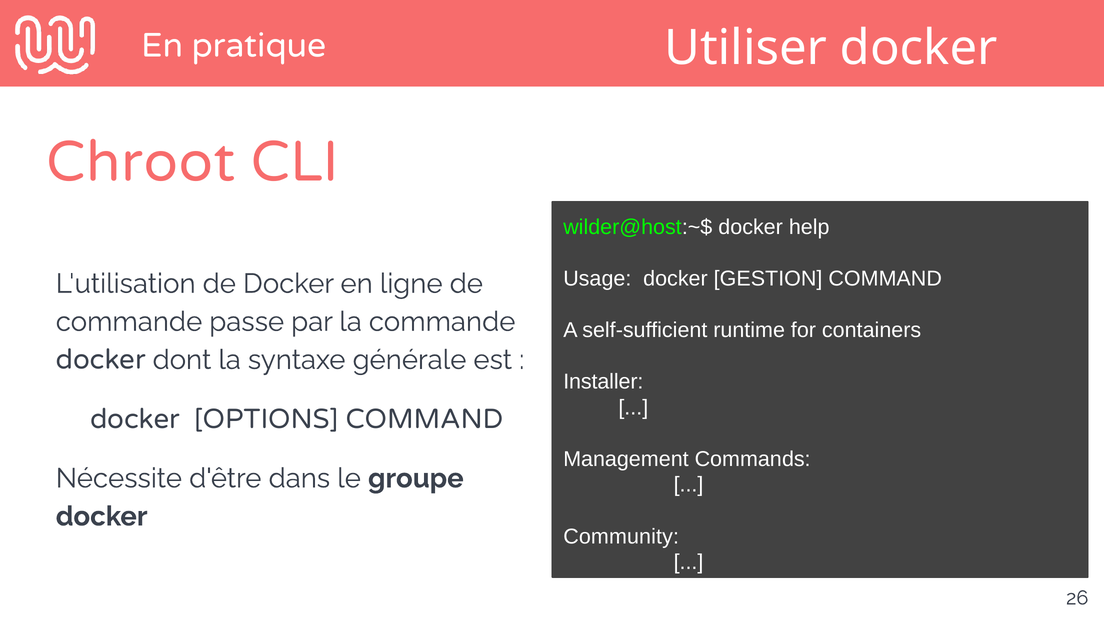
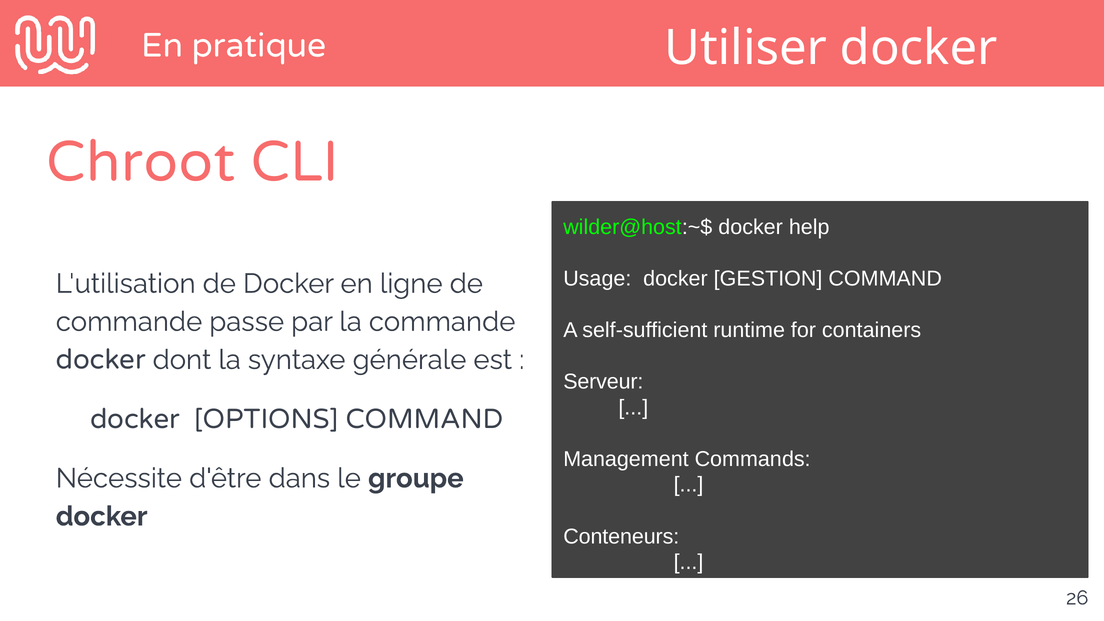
Installer: Installer -> Serveur (603, 382)
Community: Community -> Conteneurs (621, 536)
